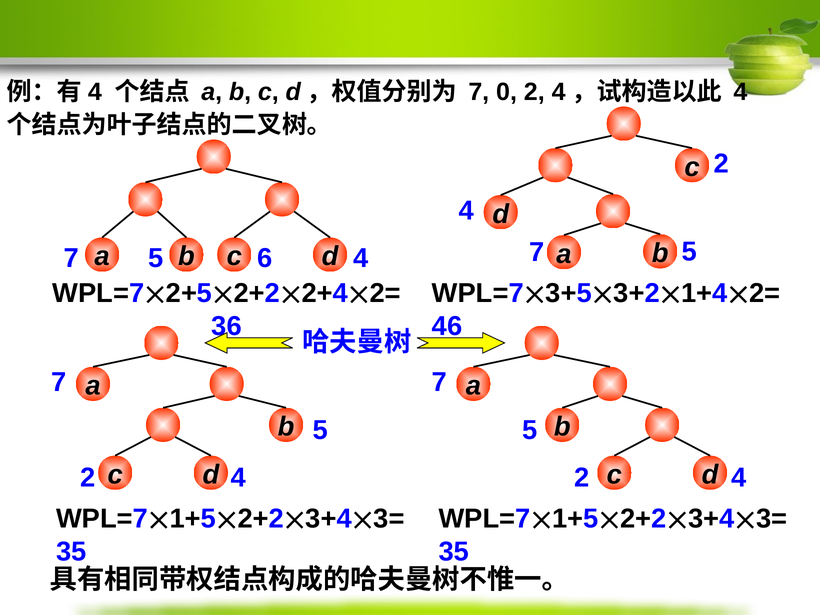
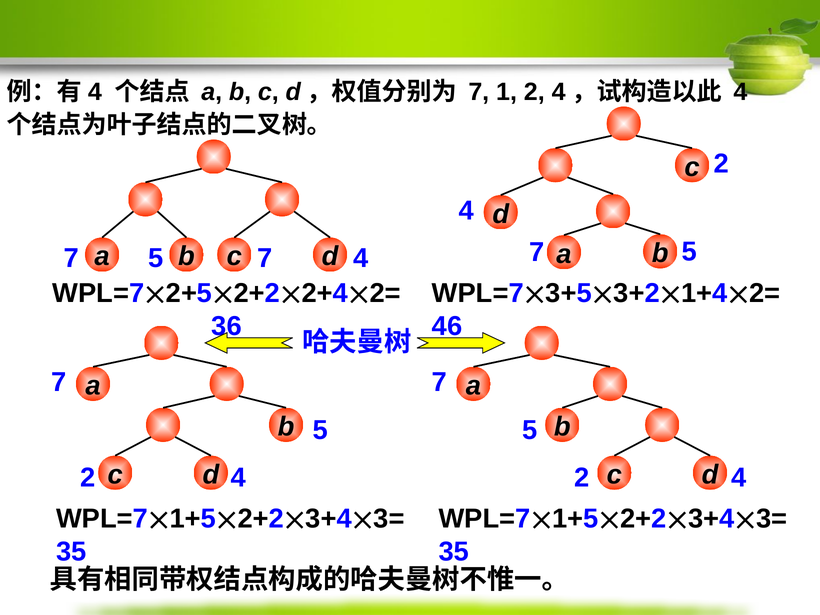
0: 0 -> 1 (507, 92)
5 6: 6 -> 7 (265, 258)
